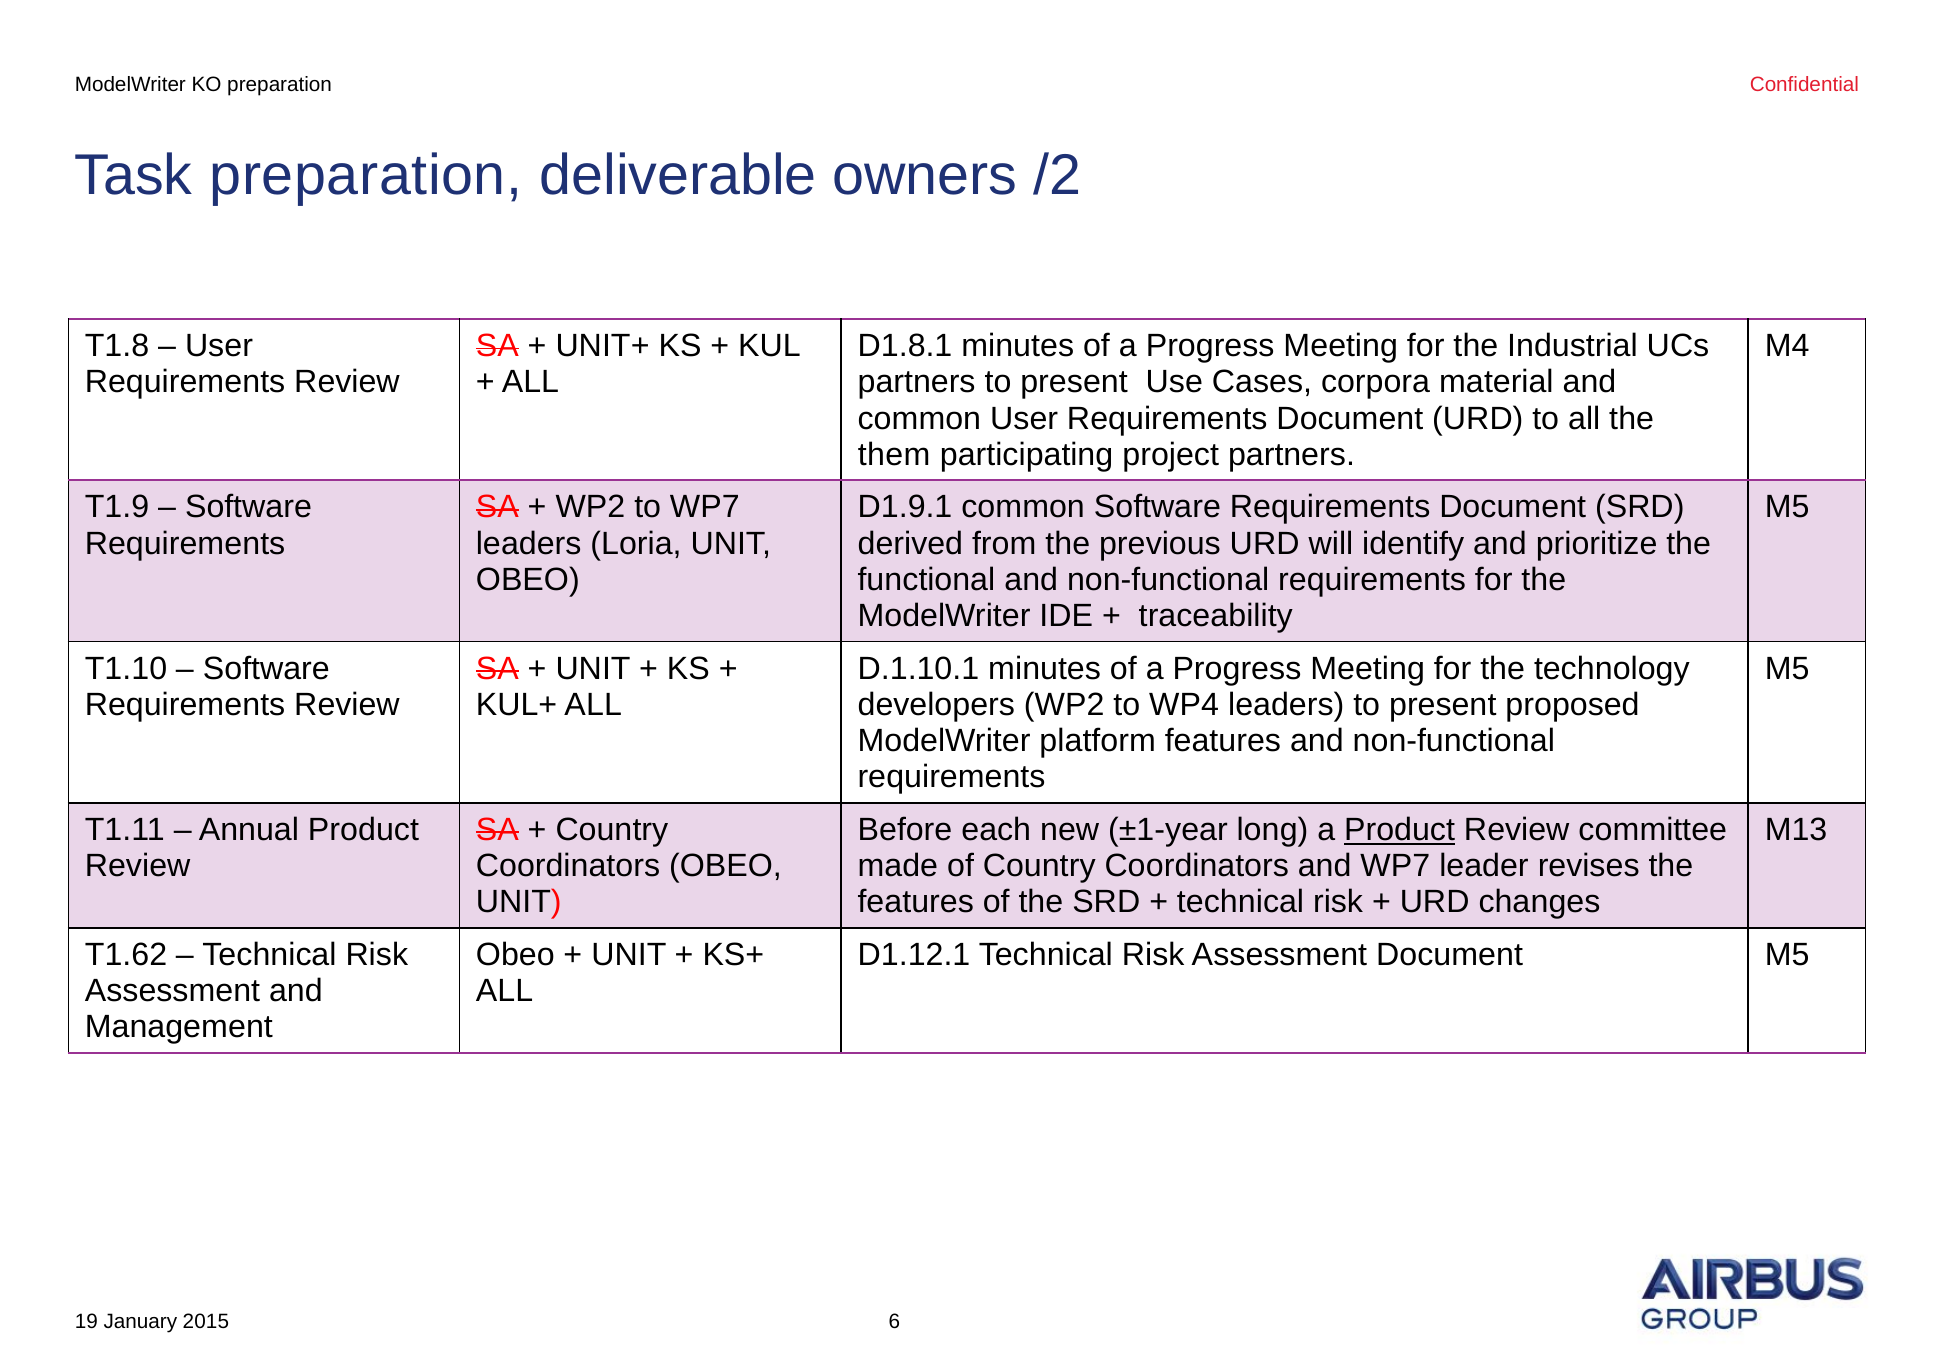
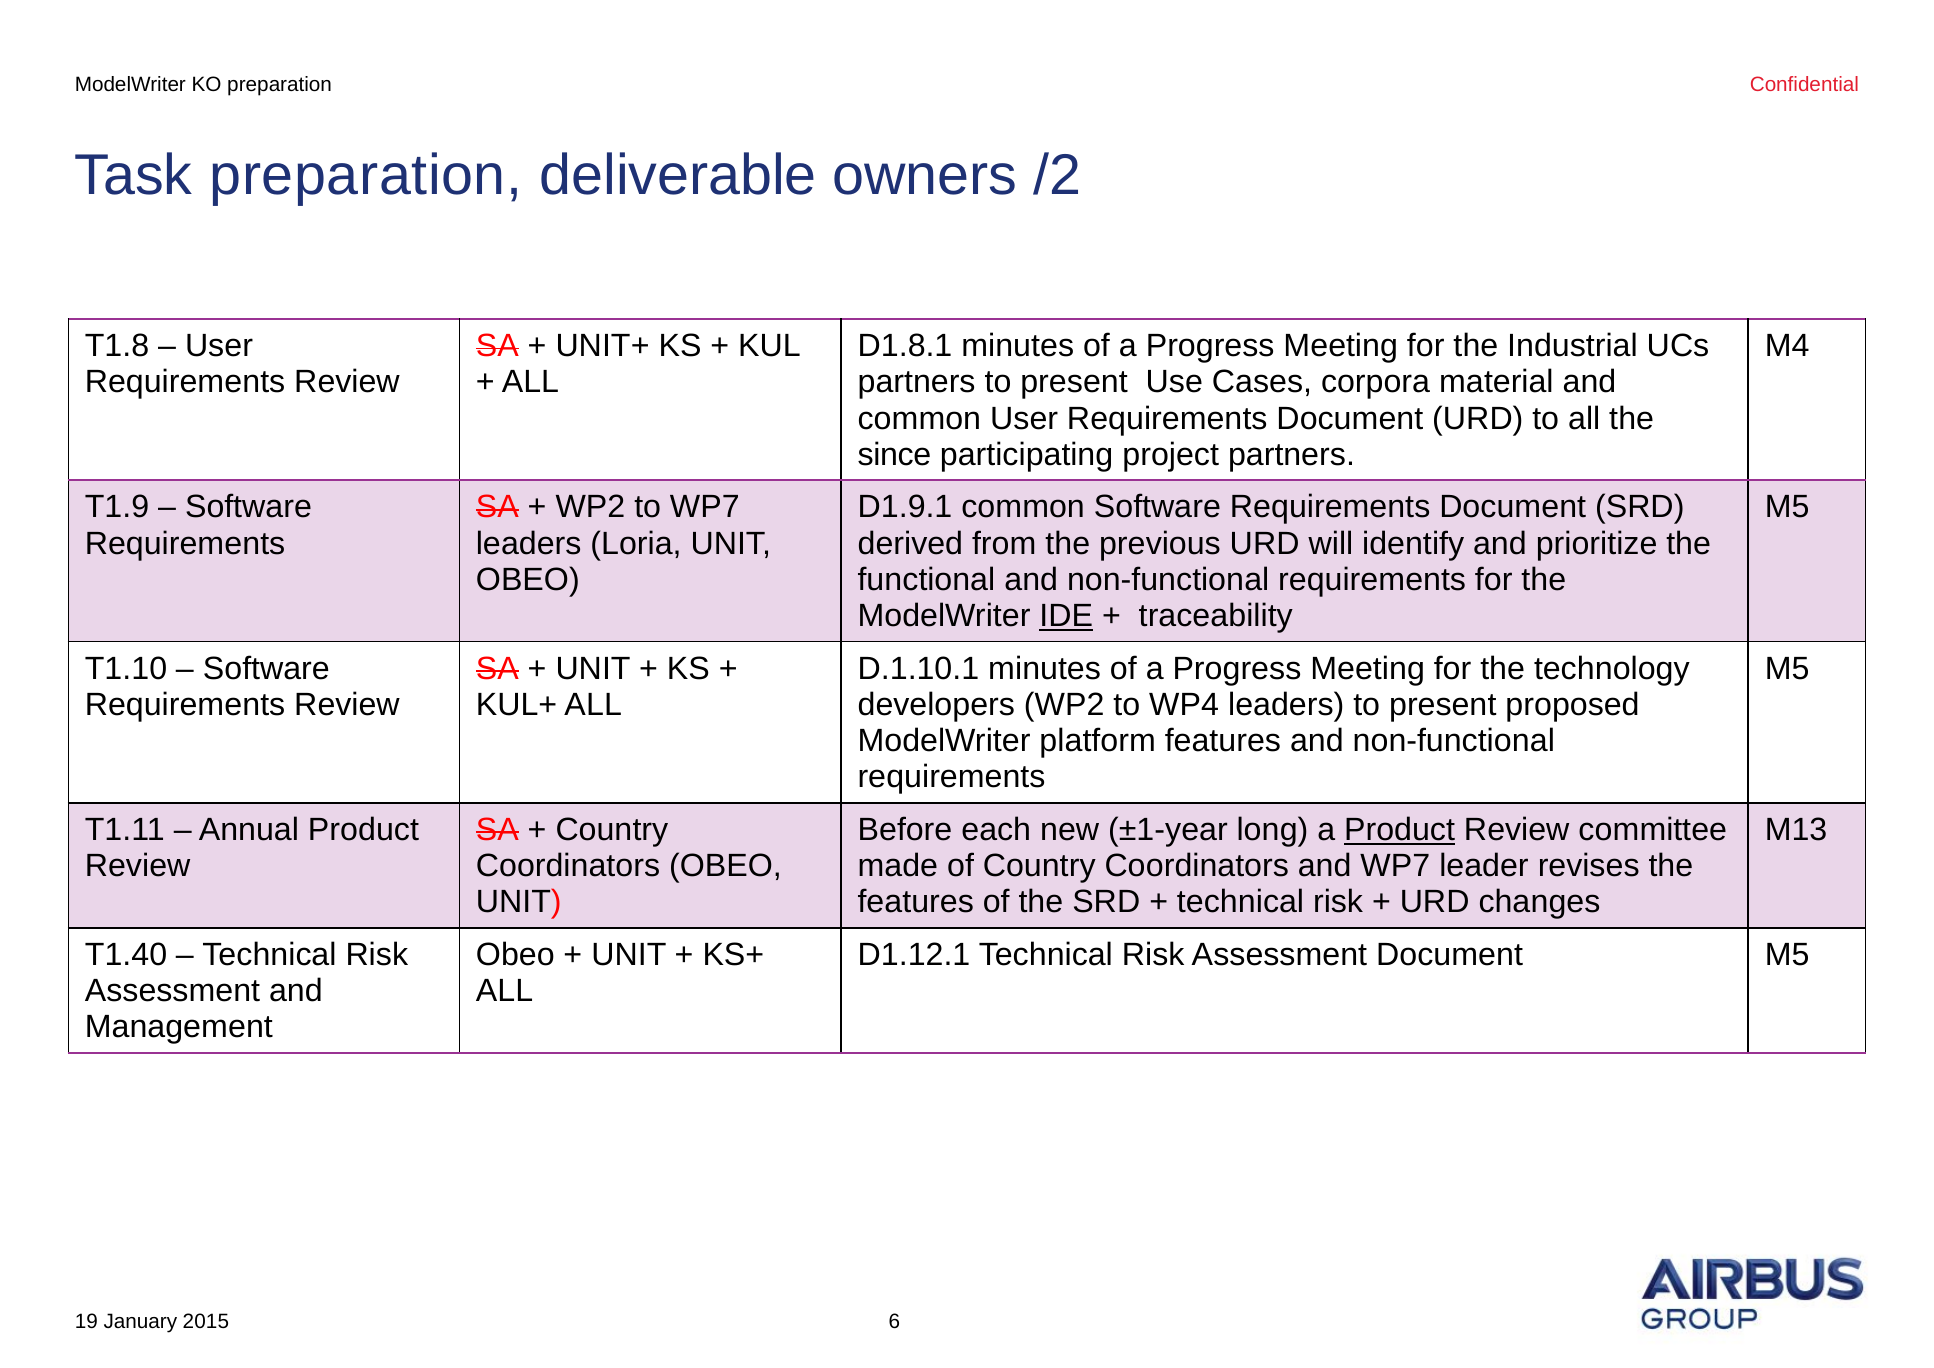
them: them -> since (894, 454)
IDE underline: none -> present (1066, 616)
T1.62: T1.62 -> T1.40 (126, 954)
